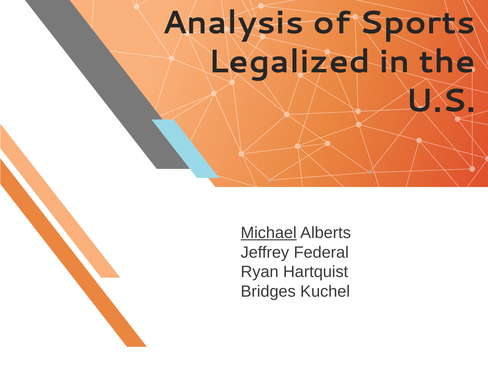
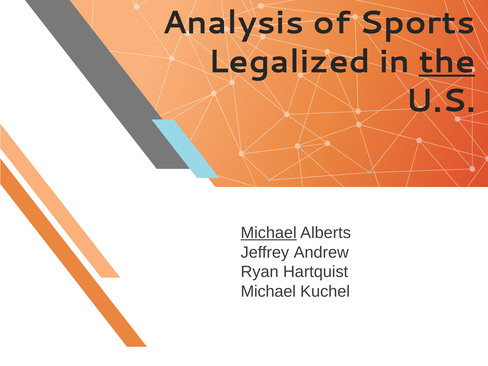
the underline: none -> present (447, 62)
Federal: Federal -> Andrew (321, 252)
Bridges: Bridges -> Michael (268, 291)
